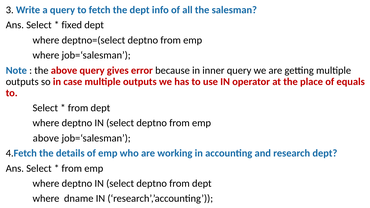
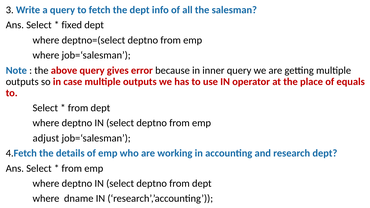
above: above -> adjust (46, 138)
